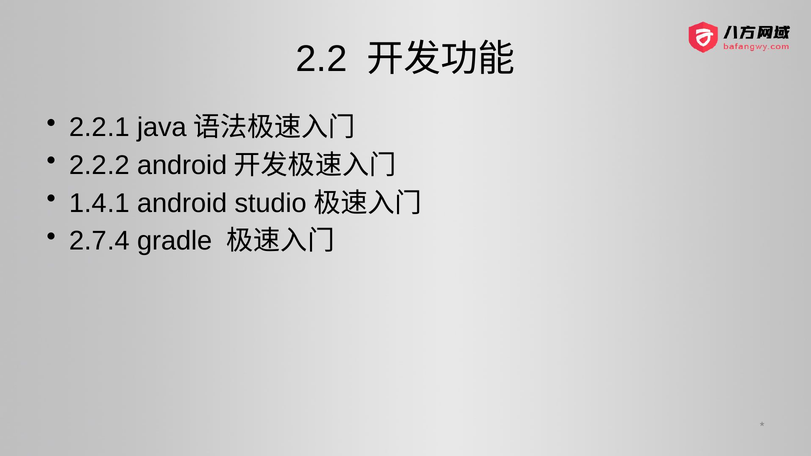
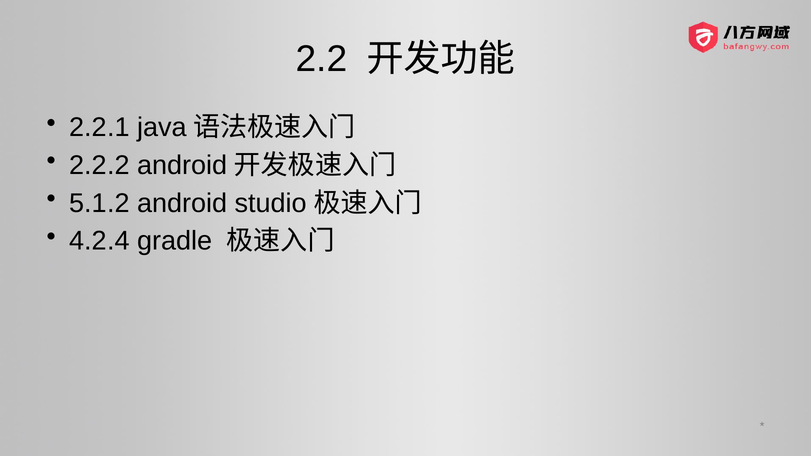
1.4.1: 1.4.1 -> 5.1.2 (99, 203)
2.7.4: 2.7.4 -> 4.2.4 (99, 241)
